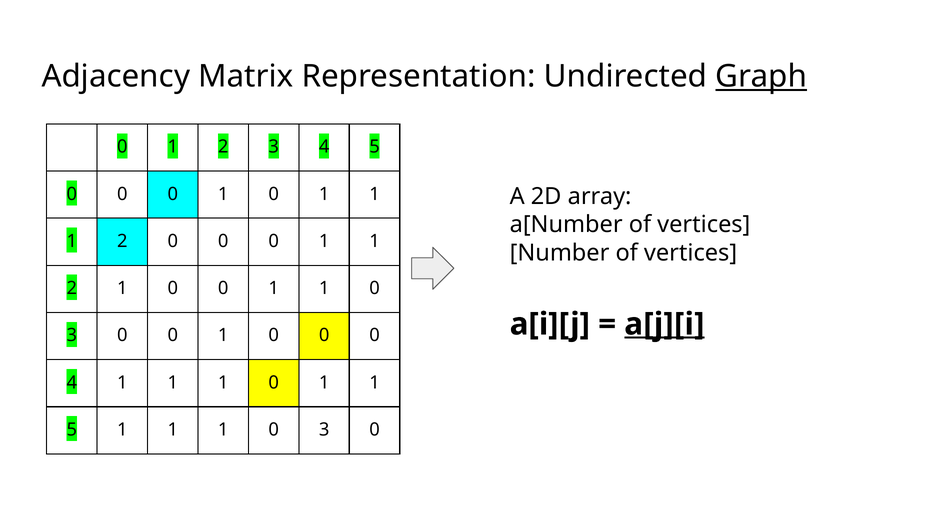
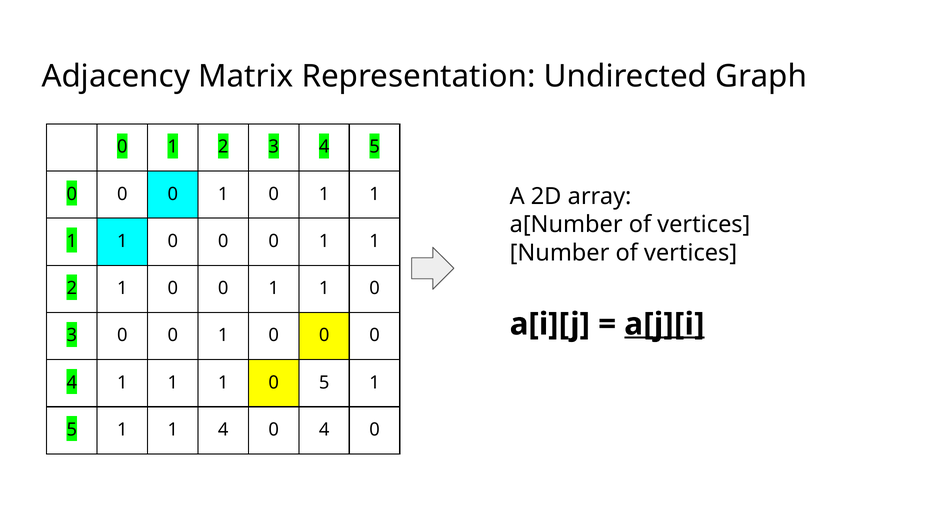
Graph underline: present -> none (761, 76)
2: 2 -> 1 (122, 241)
1 1 0 1: 1 -> 5 (324, 383)
5 1 1 1: 1 -> 4 (223, 430)
3: 3 -> 4 (324, 430)
